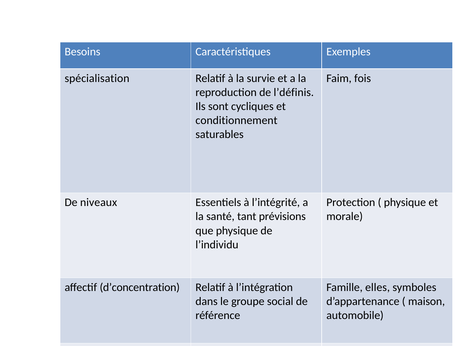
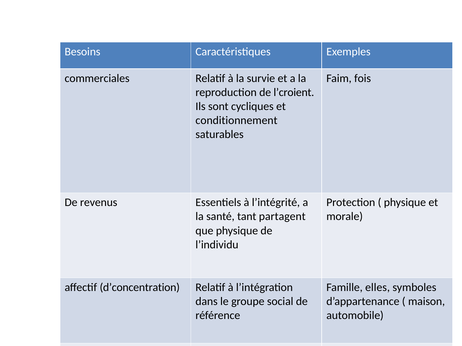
spécialisation: spécialisation -> commerciales (97, 78)
l’définis: l’définis -> l’croient (294, 92)
niveaux: niveaux -> revenus (99, 203)
prévisions: prévisions -> partagent (282, 217)
